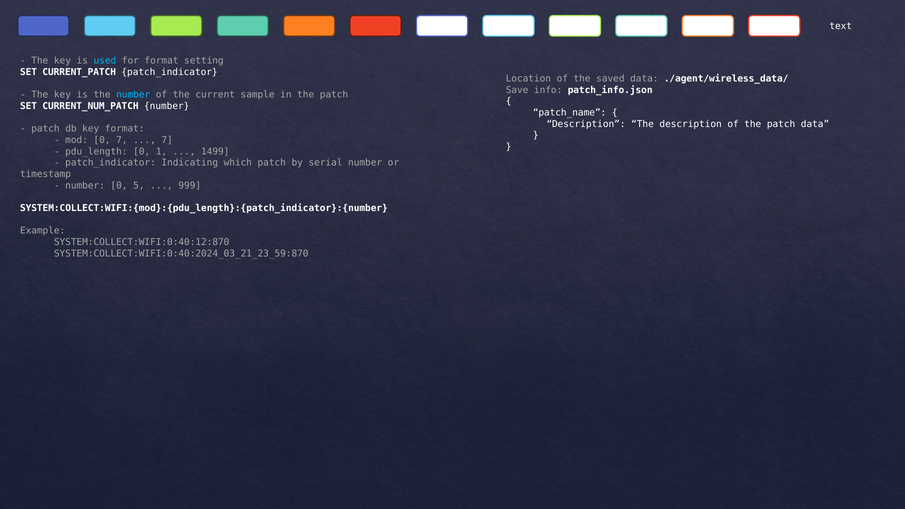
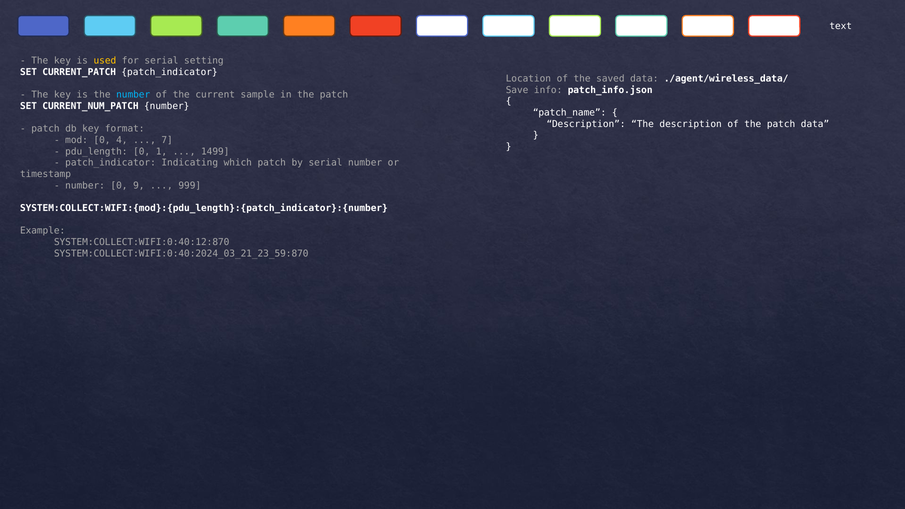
used colour: light blue -> yellow (105, 61)
for format: format -> serial (161, 61)
0 7: 7 -> 4 (122, 140)
5: 5 -> 9 (139, 185)
